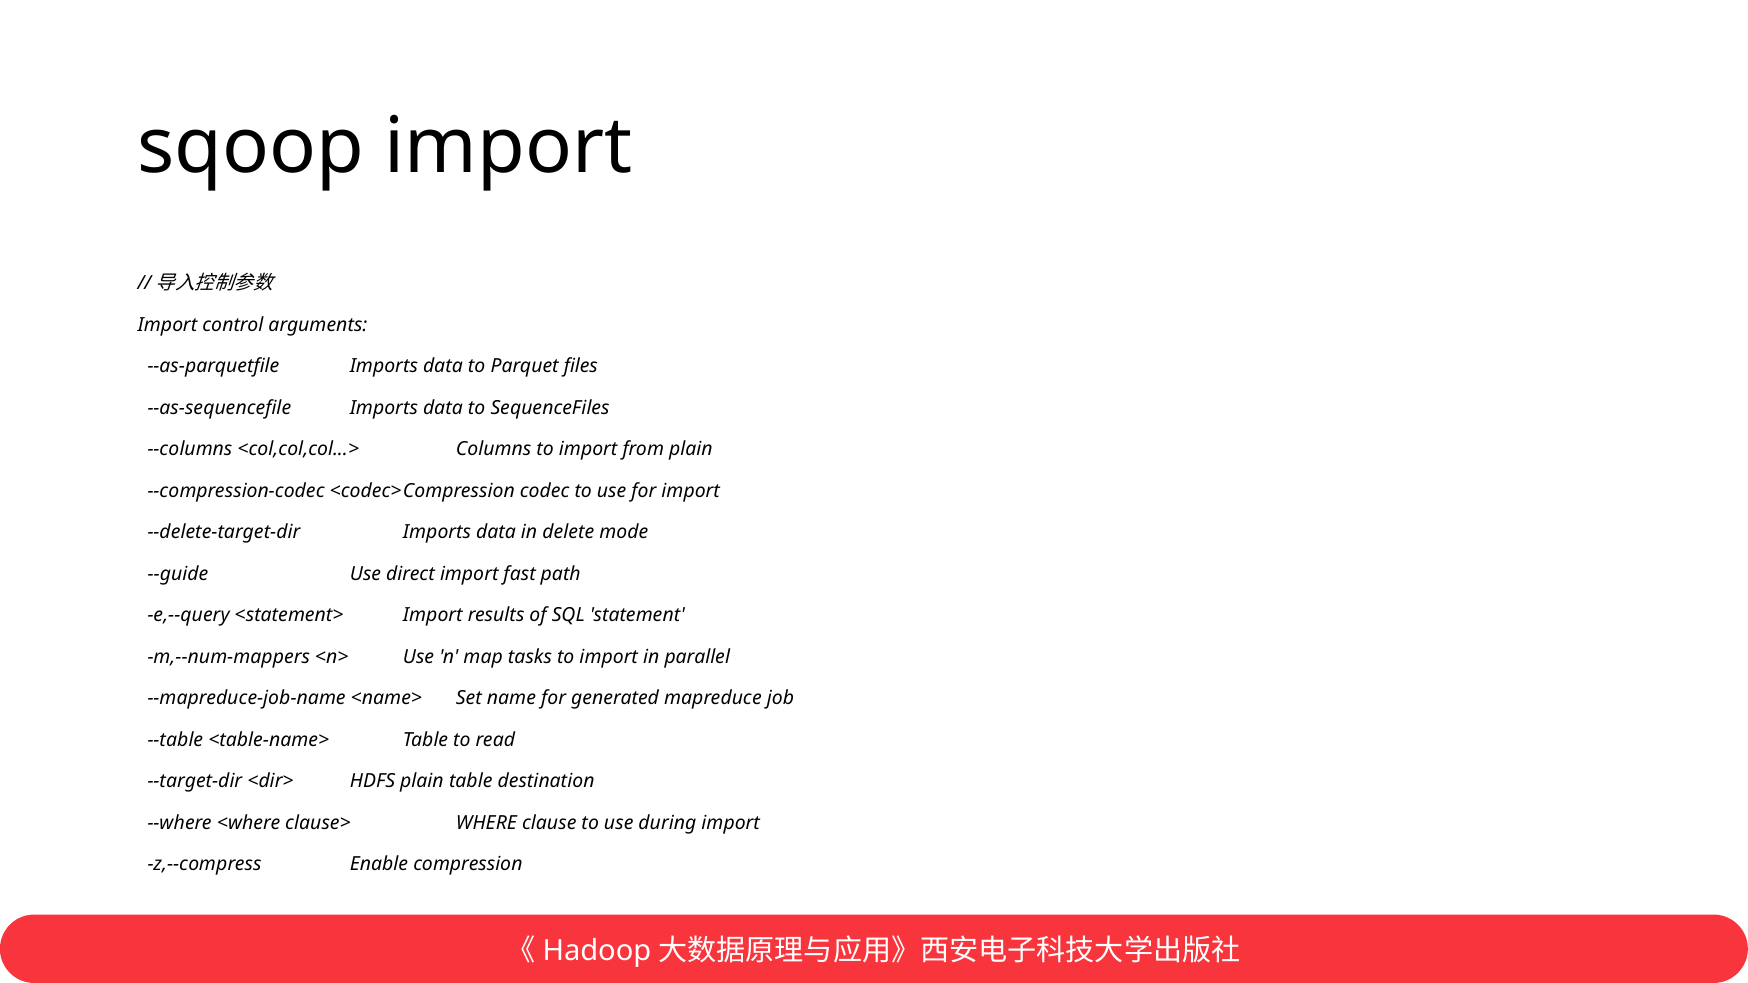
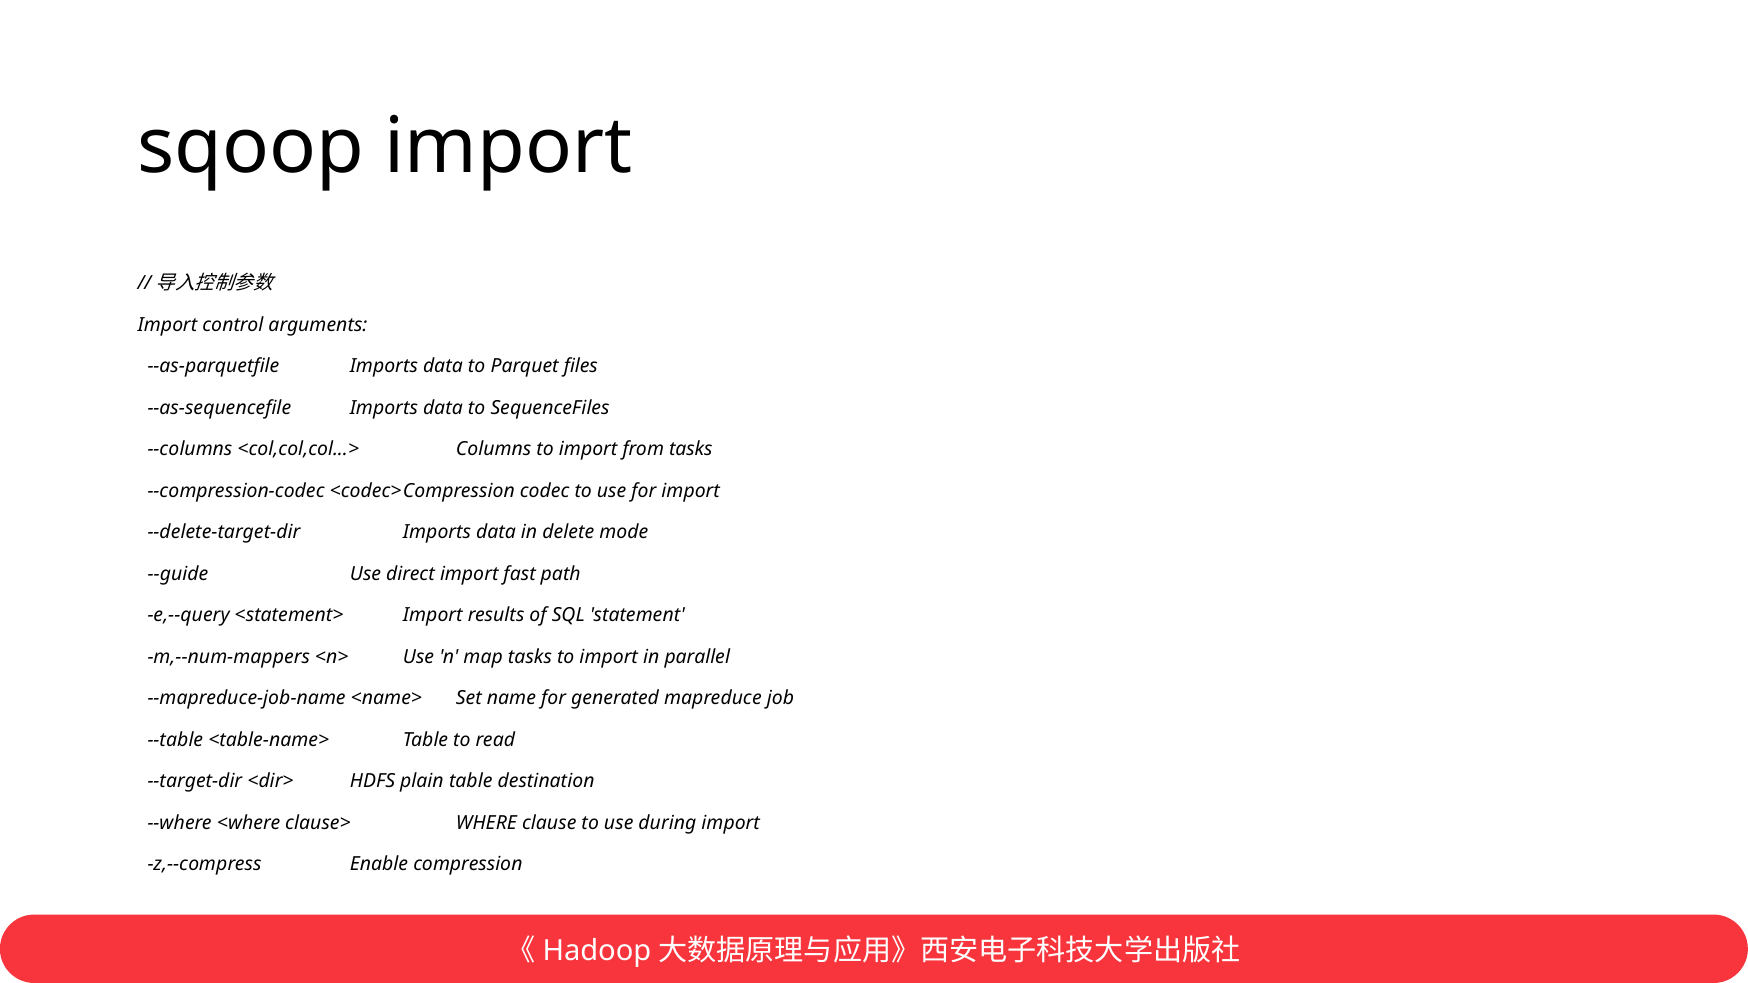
from plain: plain -> tasks (691, 449)
